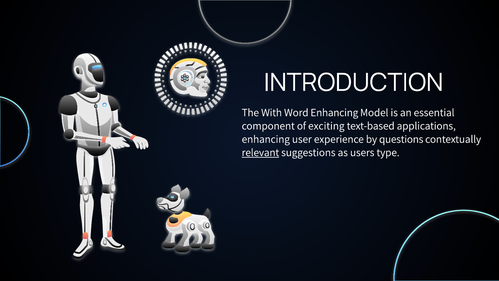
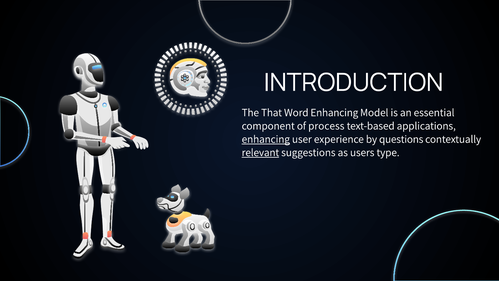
With: With -> That (272, 112)
exciting: exciting -> process (326, 126)
enhancing underline: none -> present (266, 139)
